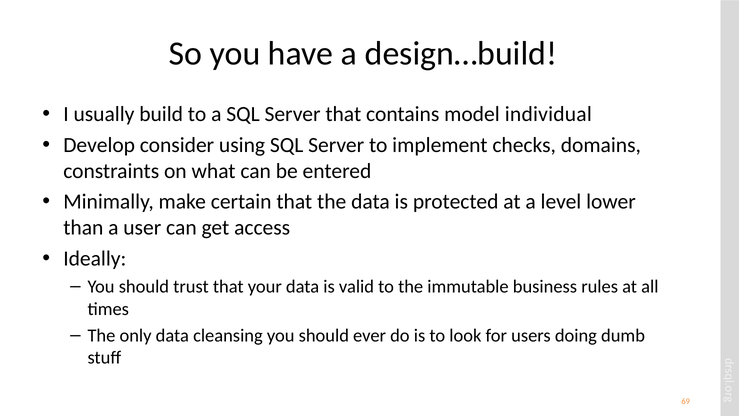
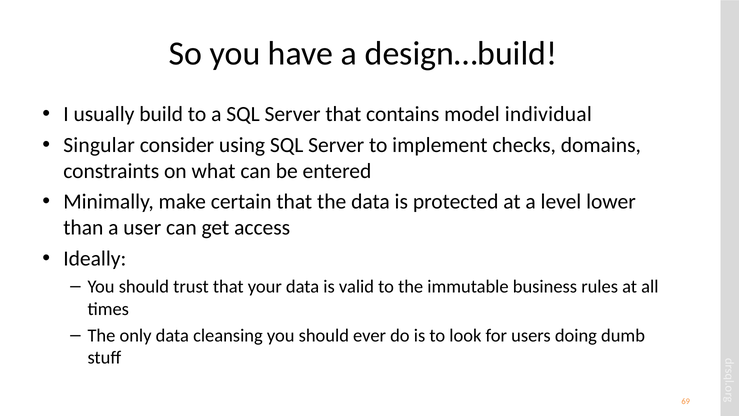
Develop: Develop -> Singular (99, 145)
